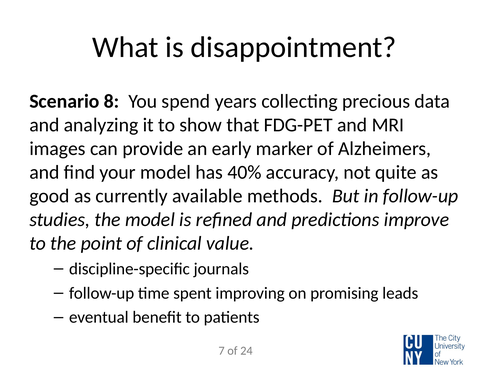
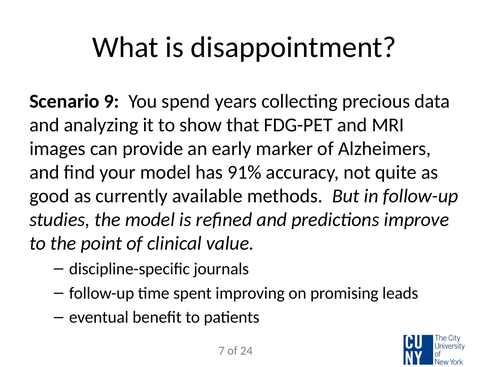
8: 8 -> 9 (112, 101)
40%: 40% -> 91% (244, 172)
